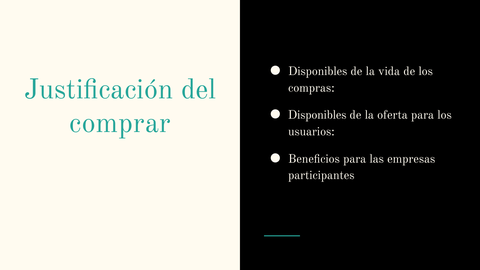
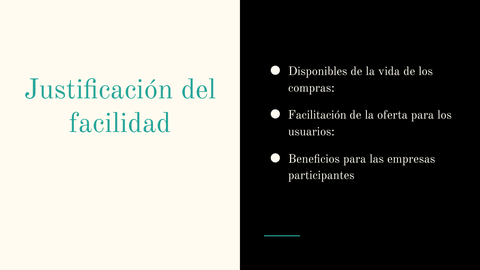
Disponibles: Disponibles -> Facilitación (317, 115)
comprar: comprar -> facilidad (120, 123)
